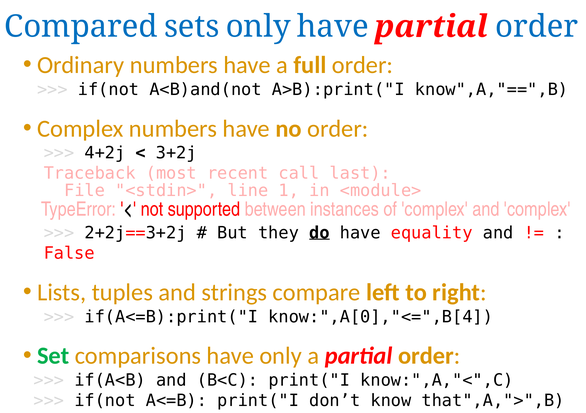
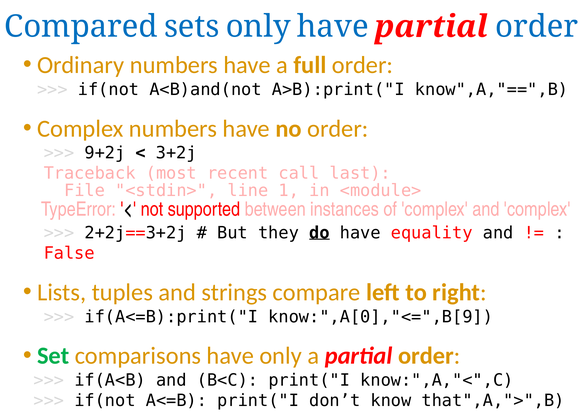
4+2j: 4+2j -> 9+2j (105, 153)
know:",A[0],"<=",B[4: know:",A[0],"<=",B[4 -> know:",A[0],"<=",B[9 (381, 317)
